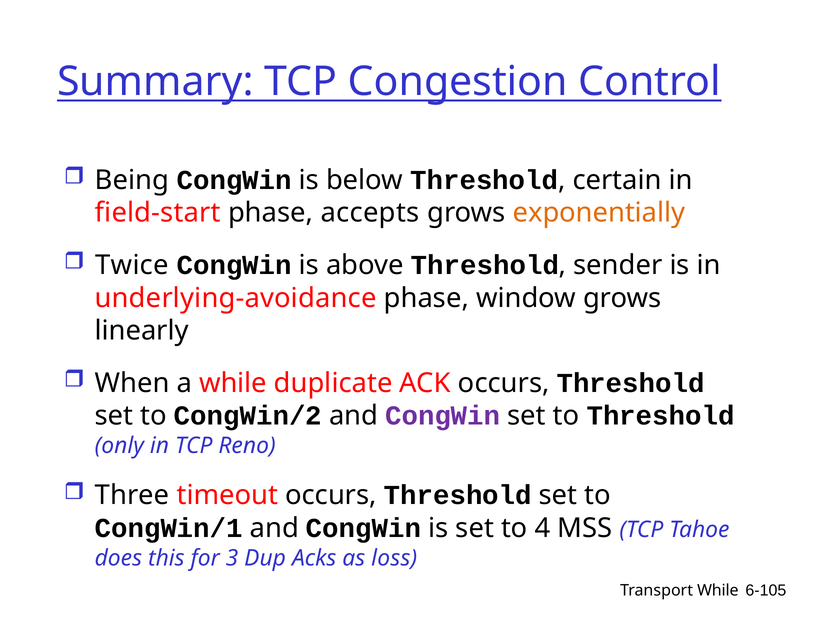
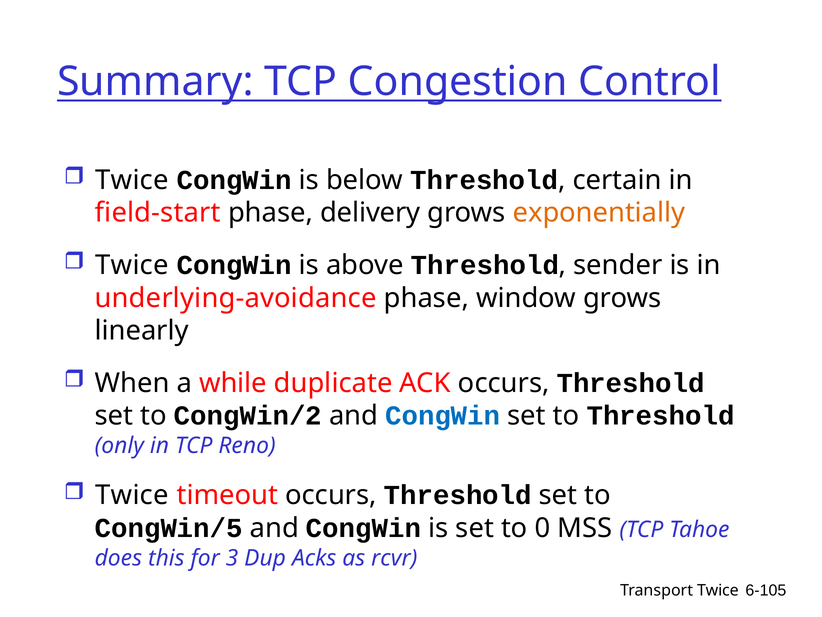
Being: Being -> Twice (132, 180)
accepts: accepts -> delivery (370, 213)
CongWin colour: purple -> blue (443, 416)
Three: Three -> Twice (132, 495)
CongWin/1: CongWin/1 -> CongWin/5 (169, 528)
4: 4 -> 0 (542, 528)
loss: loss -> rcvr (394, 558)
Transport While: While -> Twice (718, 590)
